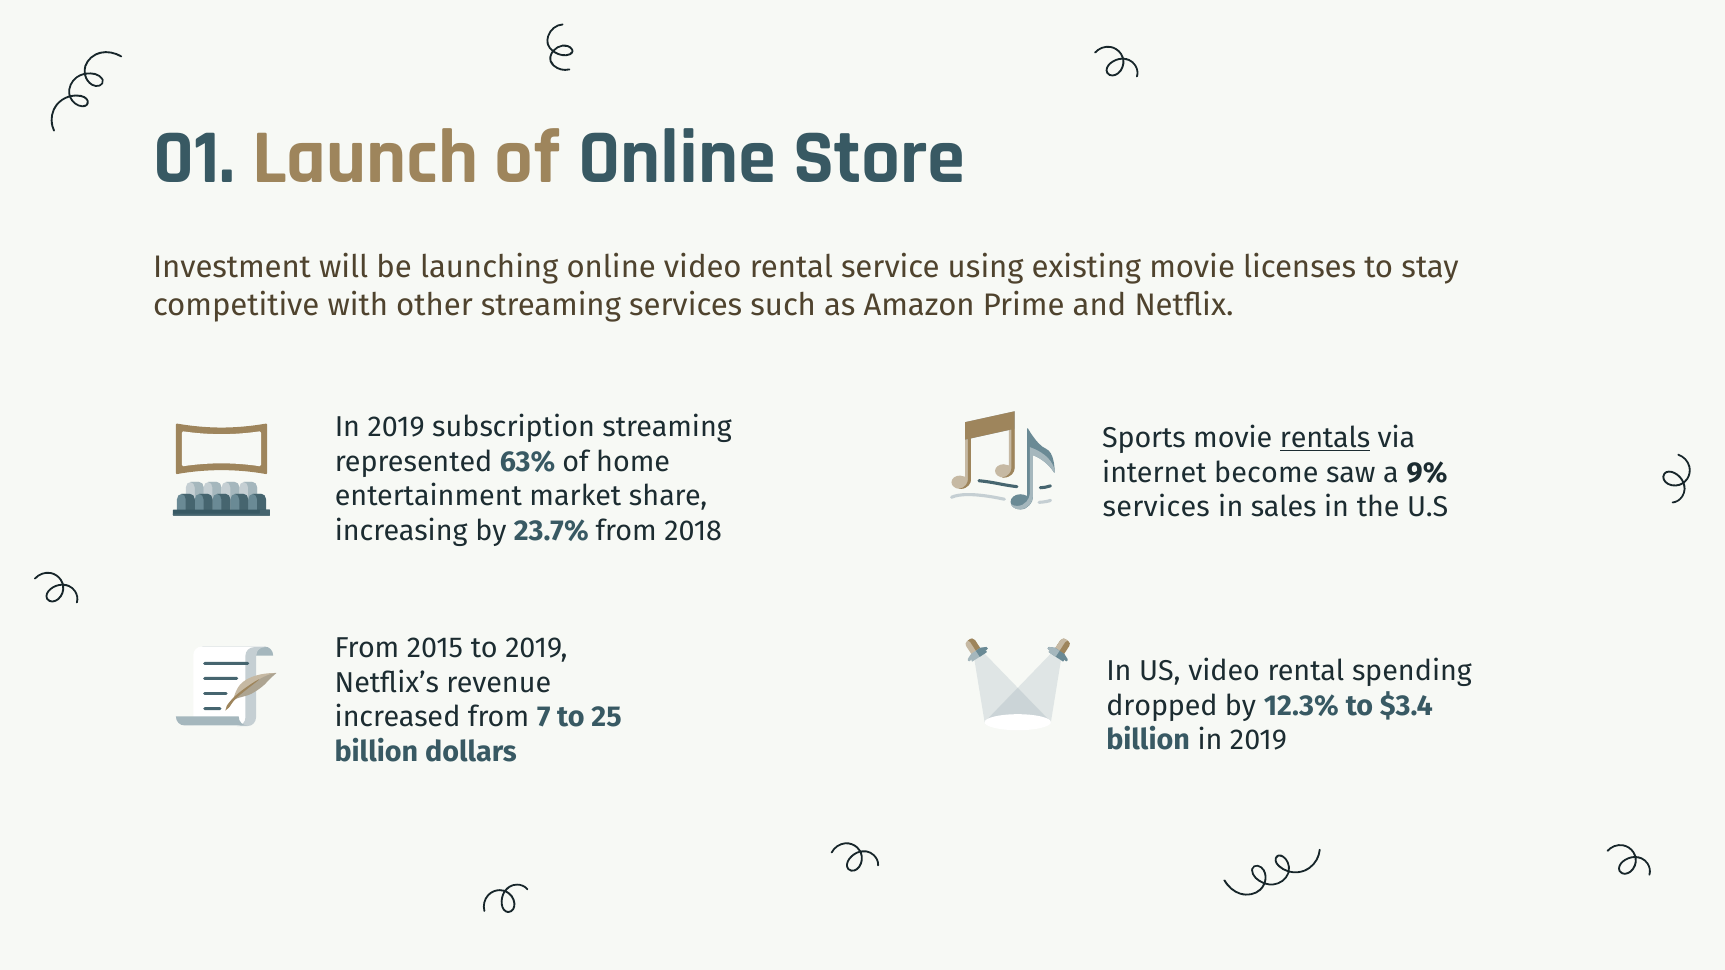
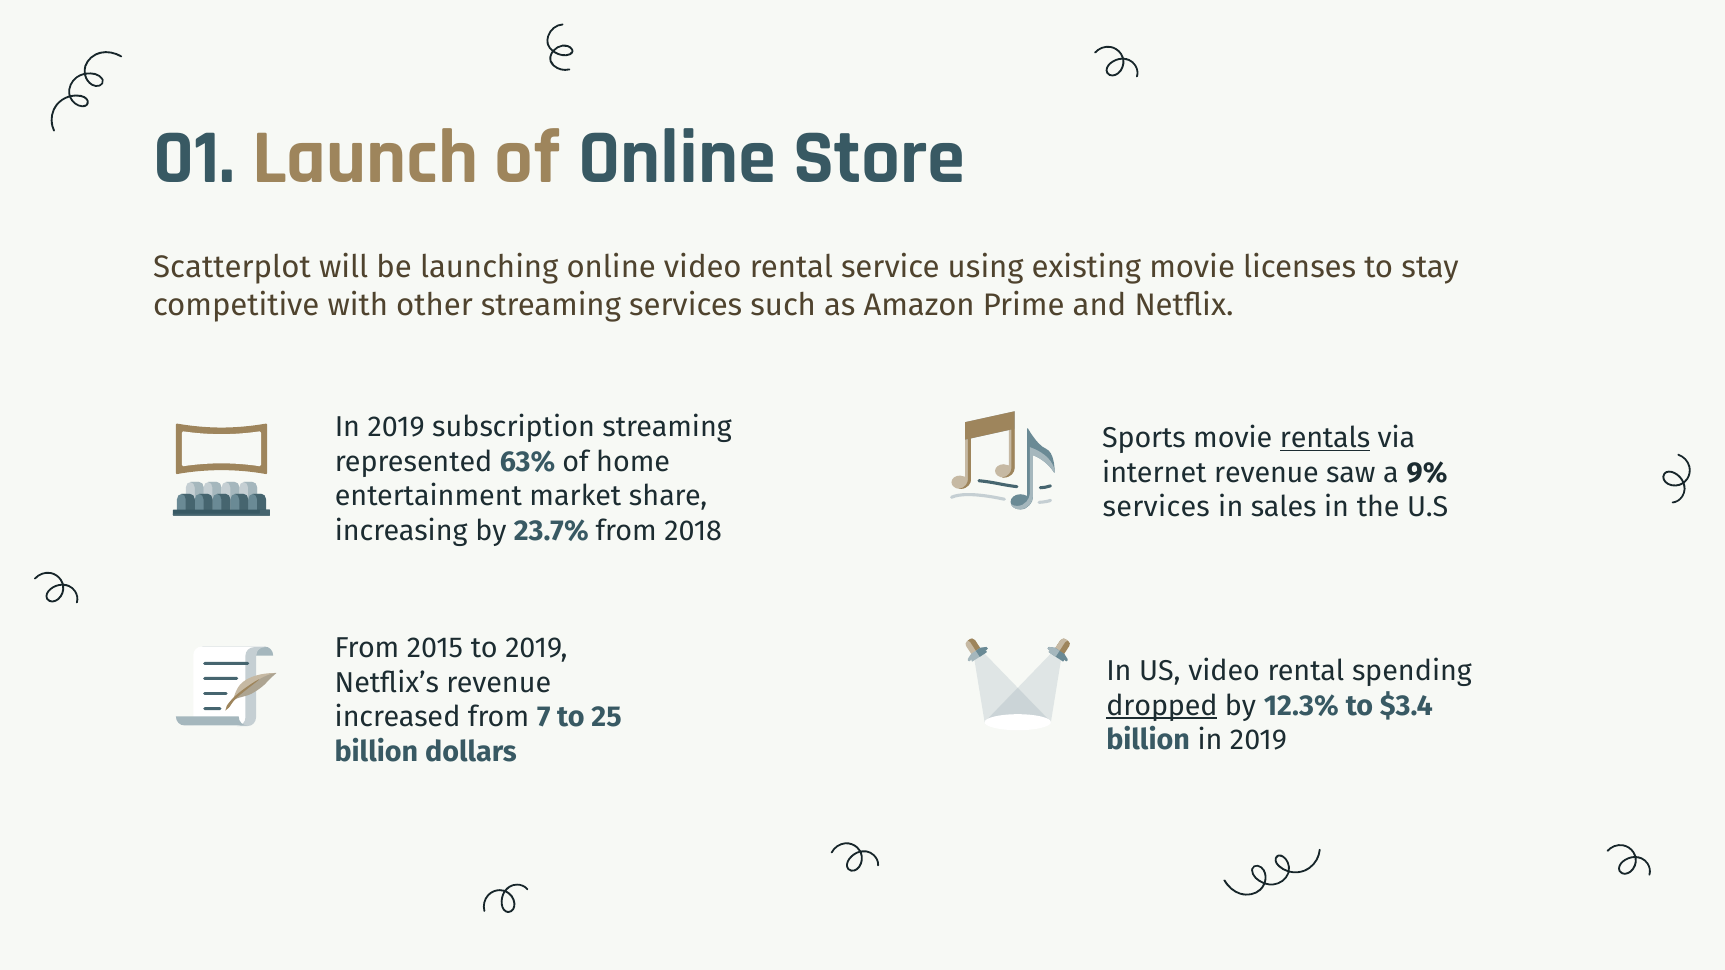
Investment: Investment -> Scatterplot (232, 268)
internet become: become -> revenue (1267, 473)
dropped underline: none -> present (1162, 706)
